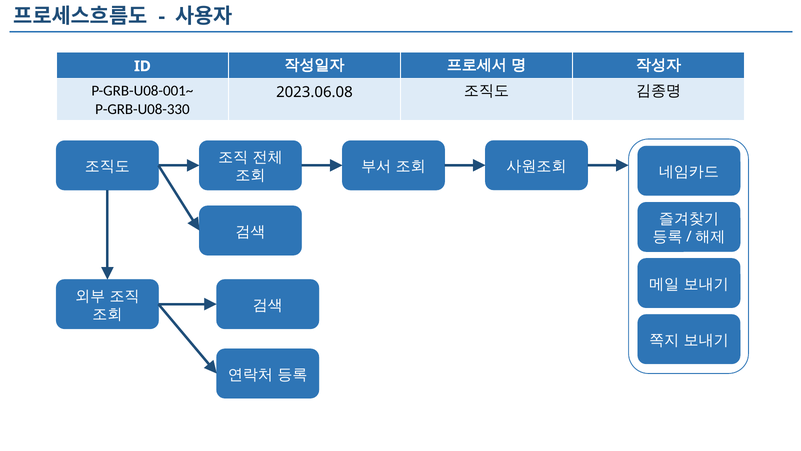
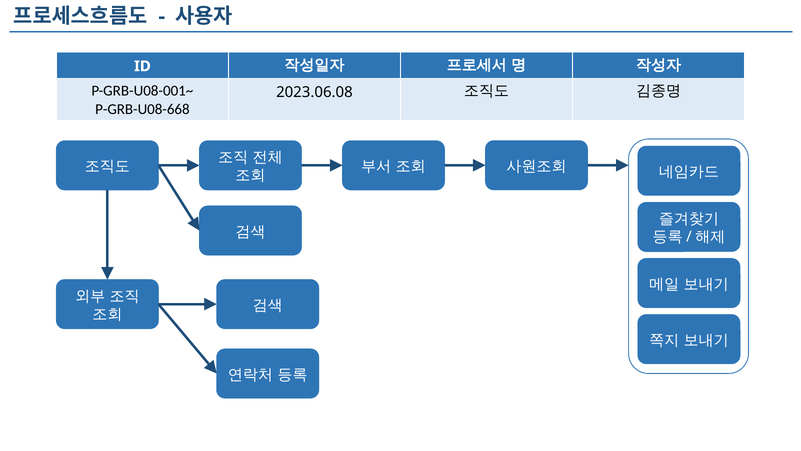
P-GRB-U08-330: P-GRB-U08-330 -> P-GRB-U08-668 (142, 109)
